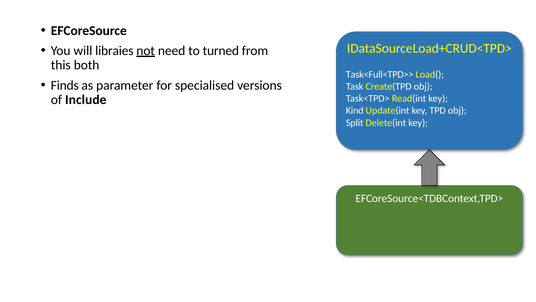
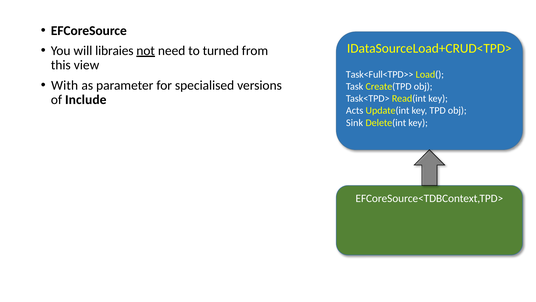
both: both -> view (87, 65)
Finds: Finds -> With (65, 85)
Kind: Kind -> Acts (355, 110)
Split: Split -> Sink (355, 123)
